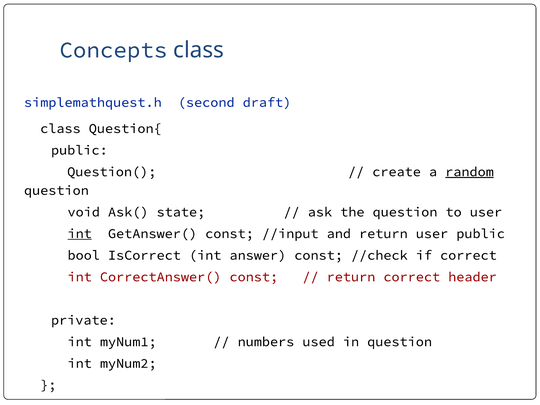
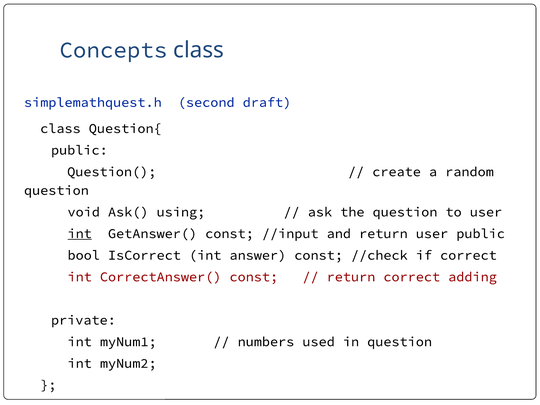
random underline: present -> none (470, 172)
state: state -> using (181, 212)
header: header -> adding (472, 277)
